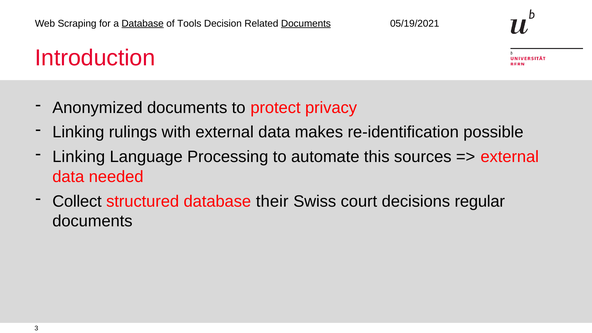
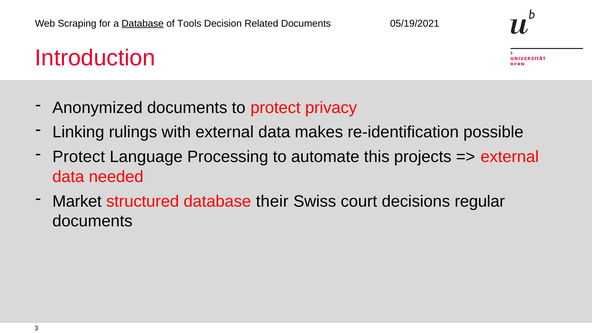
Documents underline: present -> none (306, 23)
Linking: Linking -> Protect (79, 157)
sources: sources -> projects (423, 157)
Collect: Collect -> Market (77, 201)
